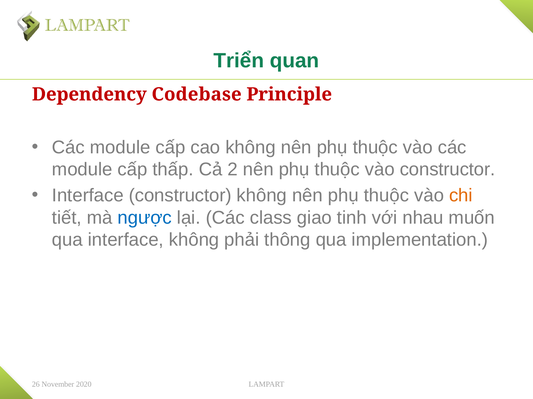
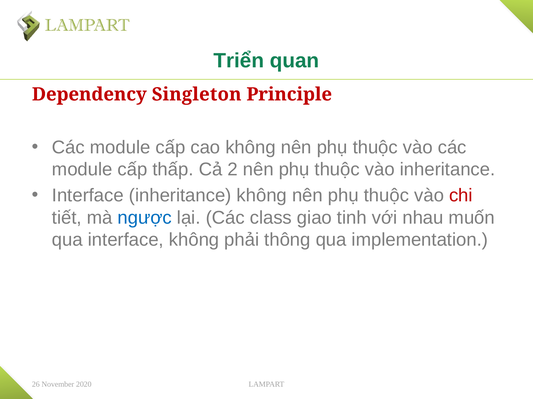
Codebase: Codebase -> Singleton (197, 95)
vào constructor: constructor -> inheritance (448, 170)
Interface constructor: constructor -> inheritance (180, 196)
chi colour: orange -> red (461, 196)
